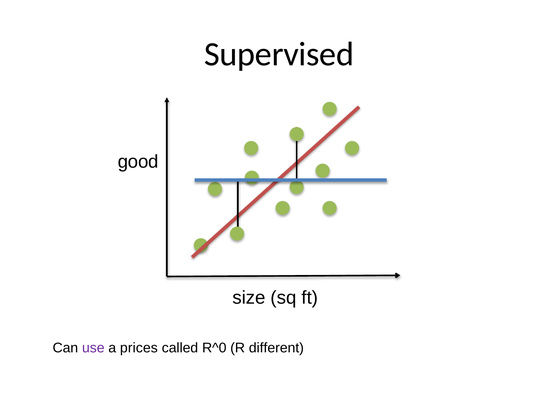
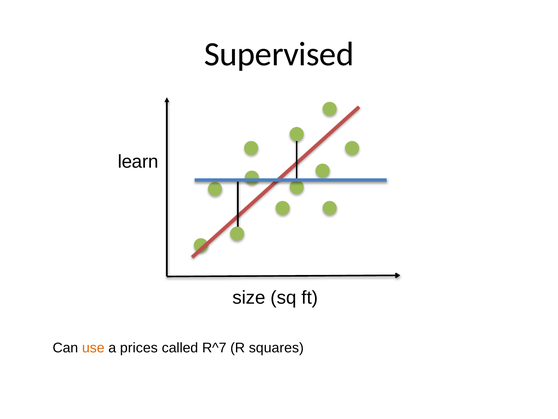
good: good -> learn (138, 161)
use colour: purple -> orange (93, 348)
R^0: R^0 -> R^7 (214, 348)
different: different -> squares (276, 348)
